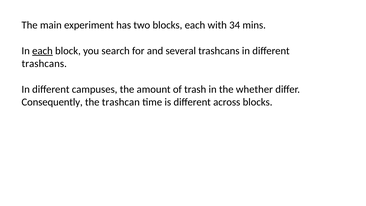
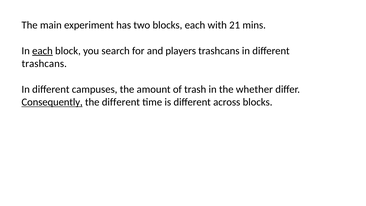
34: 34 -> 21 (235, 25)
several: several -> players (181, 51)
Consequently underline: none -> present (52, 102)
the trashcan: trashcan -> different (121, 102)
